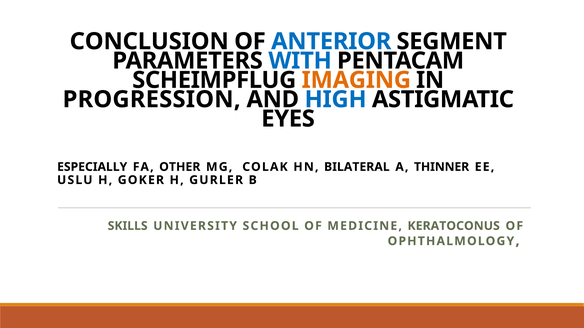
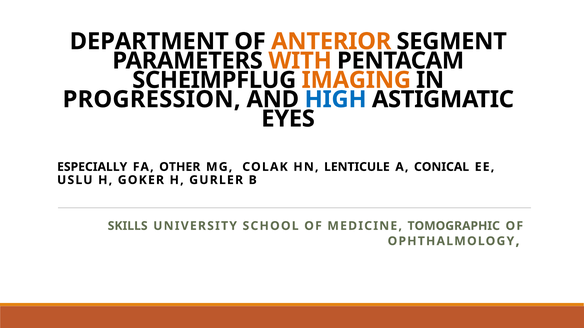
CONCLUSION: CONCLUSION -> DEPARTMENT (149, 41)
ANTERIOR colour: blue -> orange (331, 41)
WITH colour: blue -> orange (300, 61)
BILATERAL: BILATERAL -> LENTICULE (357, 167)
THINNER: THINNER -> CONICAL (442, 167)
KERATOCONUS: KERATOCONUS -> TOMOGRAPHIC (454, 226)
